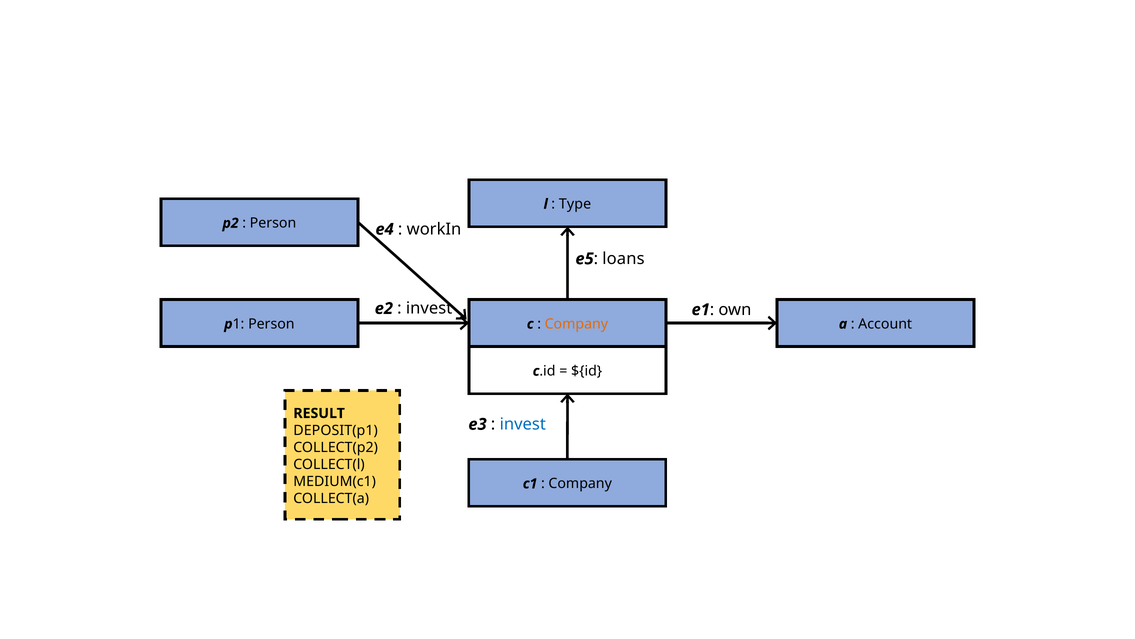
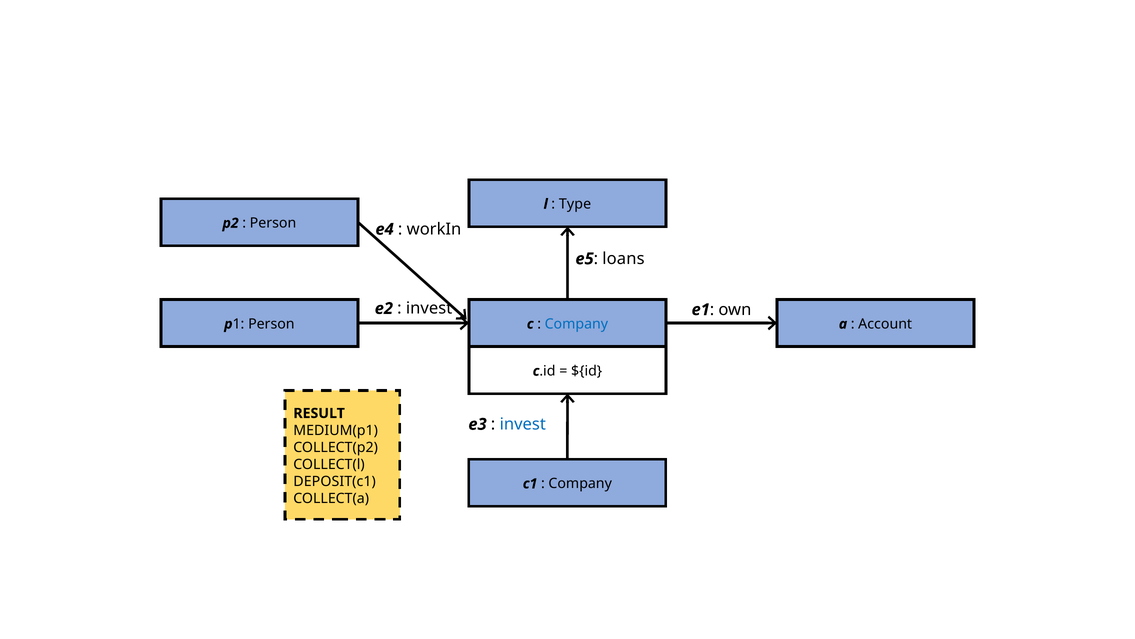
Company colour: orange -> blue (576, 324)
DEPOSIT(p1: DEPOSIT(p1 -> MEDIUM(p1 (336, 430)
MEDIUM(c1: MEDIUM(c1 -> DEPOSIT(c1 (335, 481)
